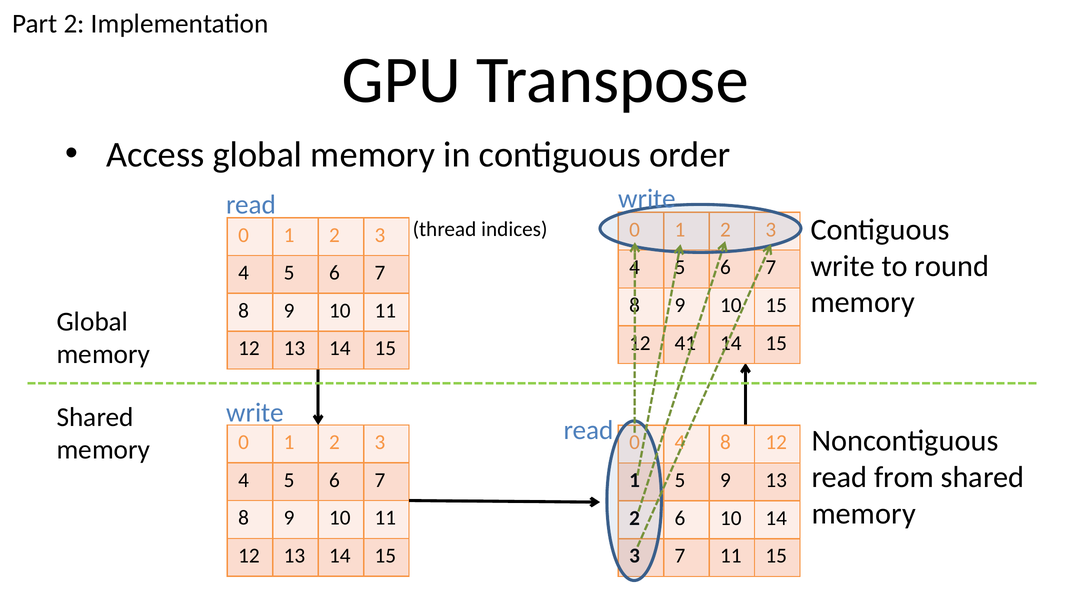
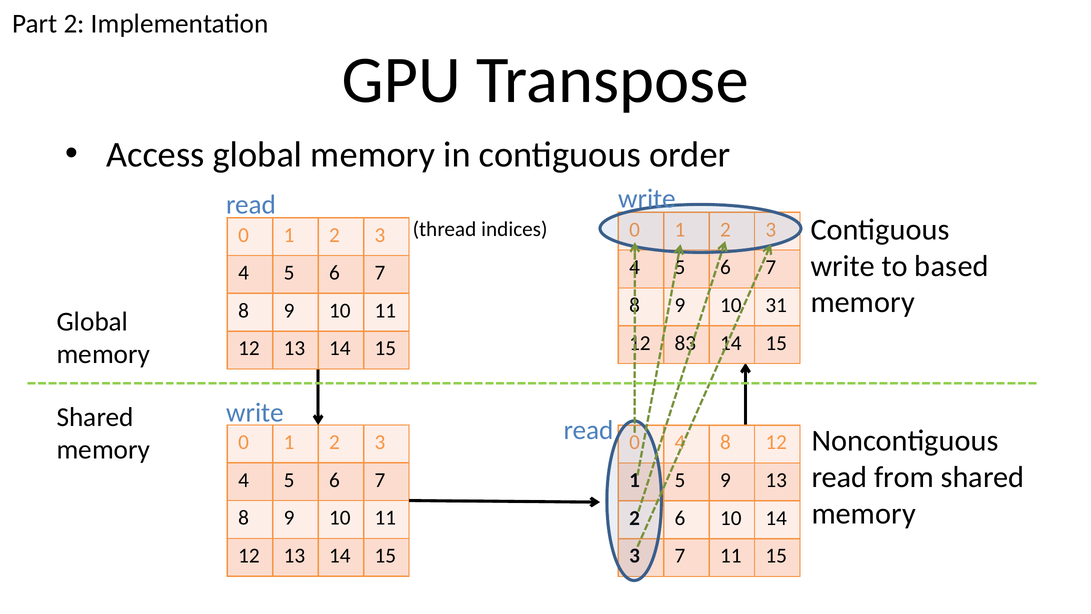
round: round -> based (952, 266)
10 15: 15 -> 31 (776, 305)
41: 41 -> 83 (685, 343)
